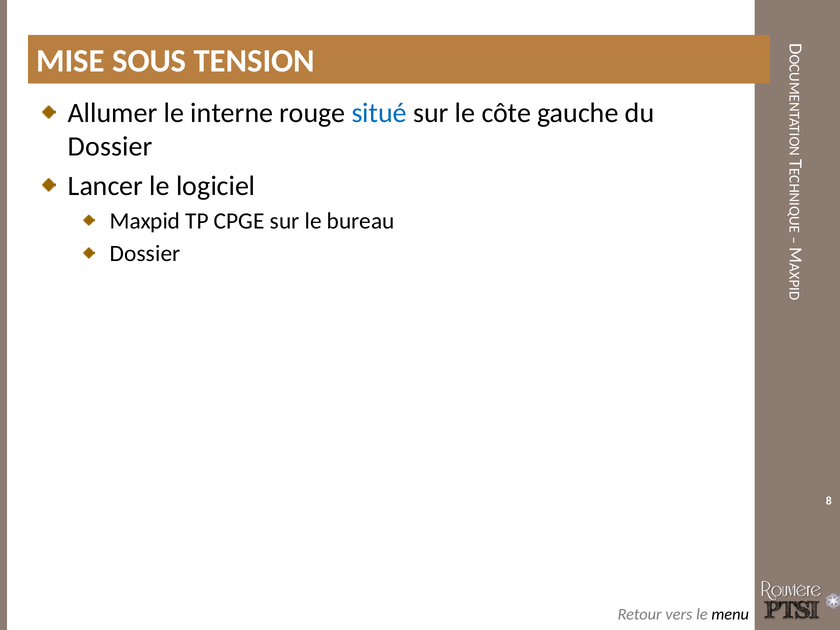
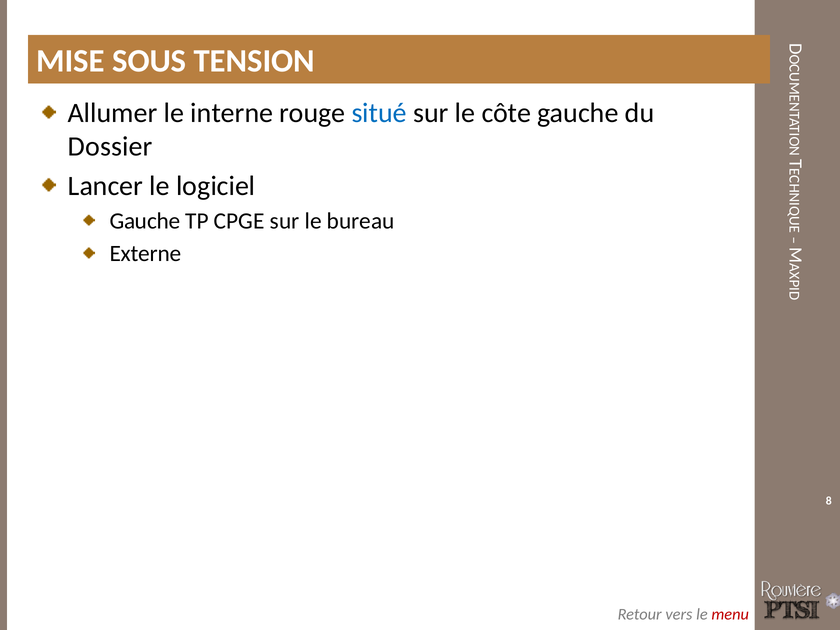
Maxpid: Maxpid -> Gauche (145, 221)
Dossier: Dossier -> Externe (145, 254)
menu colour: black -> red (730, 615)
